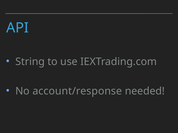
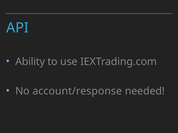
String: String -> Ability (30, 62)
